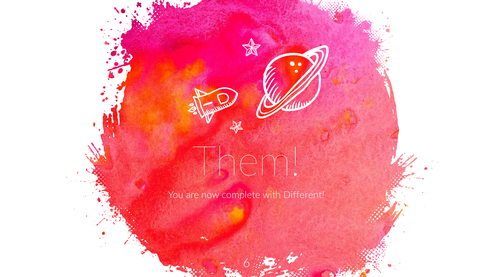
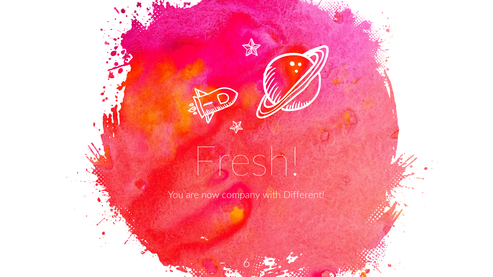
Them: Them -> Fresh (247, 162)
complete: complete -> company (241, 195)
